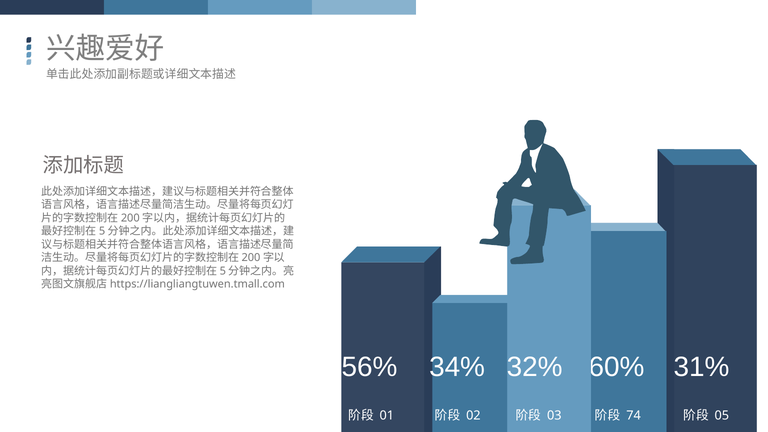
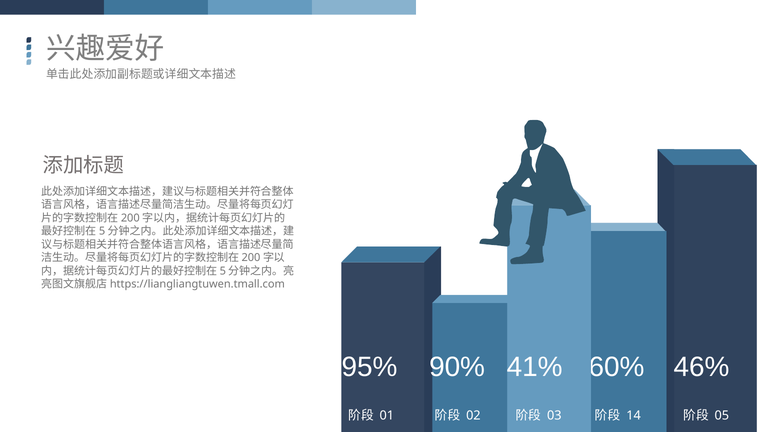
56%: 56% -> 95% (370, 367)
34%: 34% -> 90% (457, 367)
32%: 32% -> 41% (535, 367)
31%: 31% -> 46% (701, 367)
74: 74 -> 14 (634, 416)
